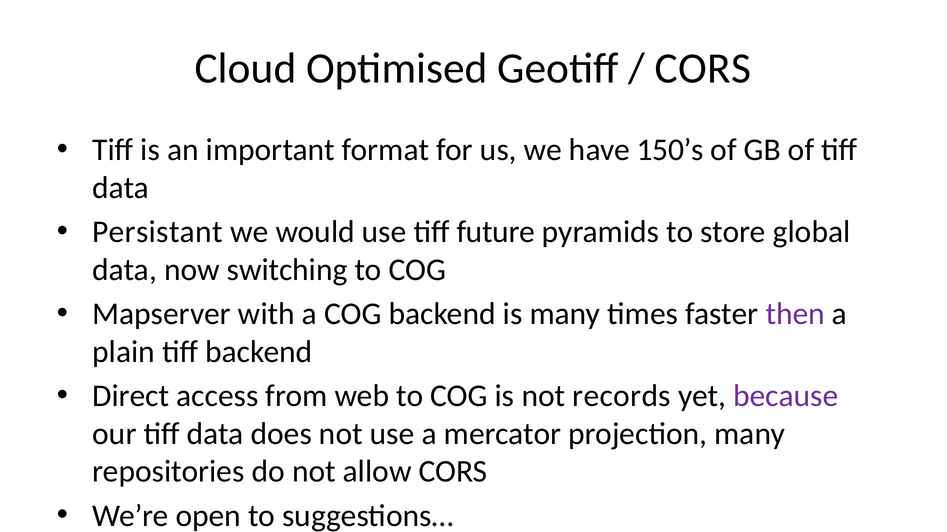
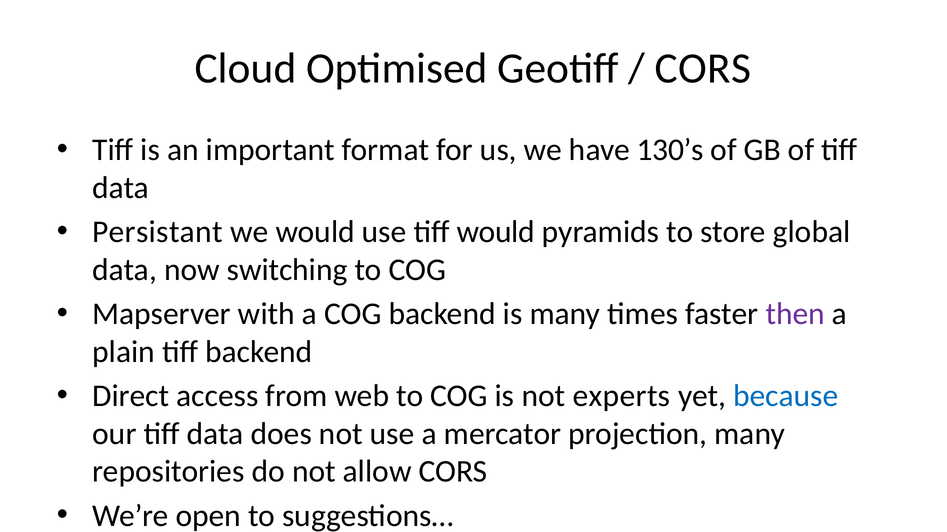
150’s: 150’s -> 130’s (670, 150)
tiff future: future -> would (496, 232)
records: records -> experts (622, 396)
because colour: purple -> blue (786, 396)
